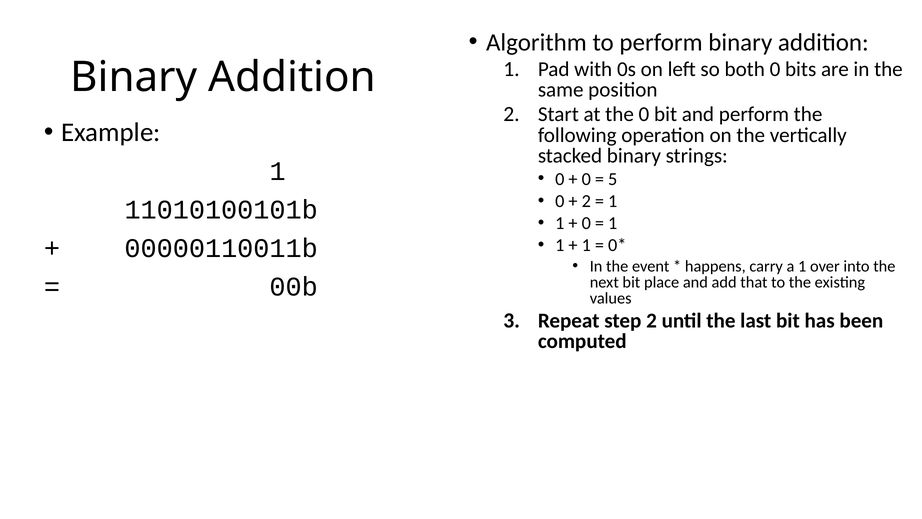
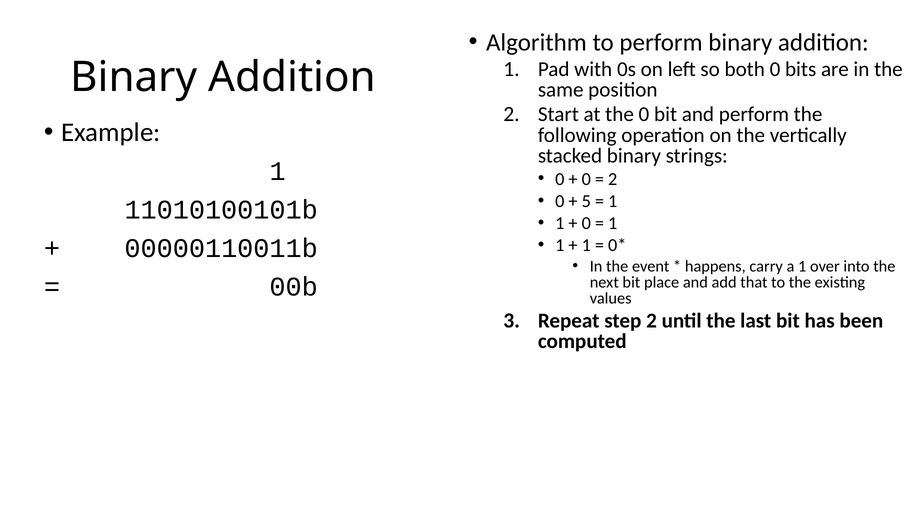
5: 5 -> 2 (613, 179)
2: 2 -> 5 (586, 201)
